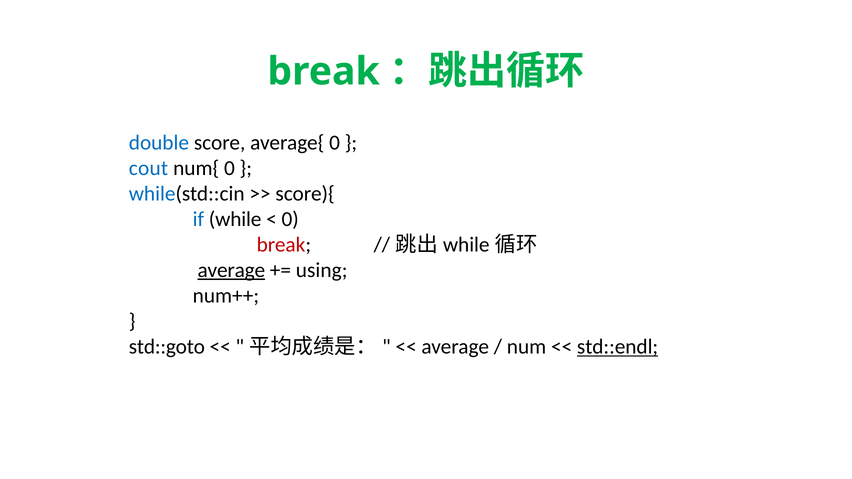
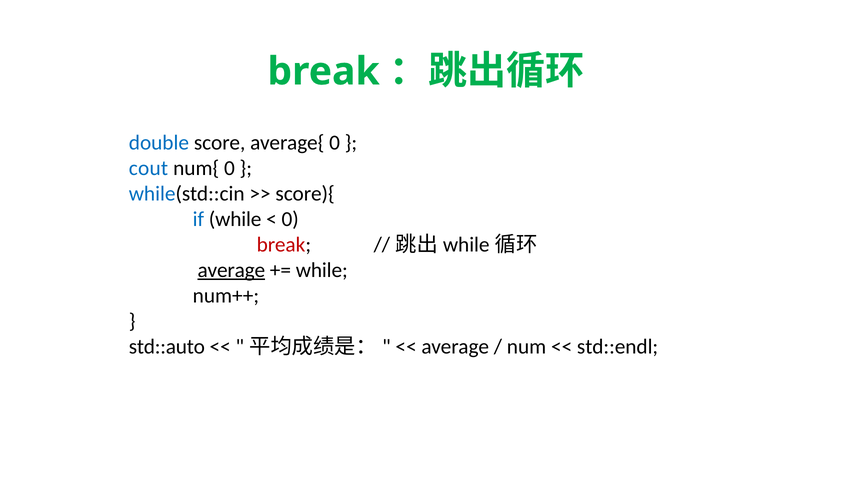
using: using -> while (322, 270)
std::goto: std::goto -> std::auto (167, 347)
std::endl underline: present -> none (618, 347)
